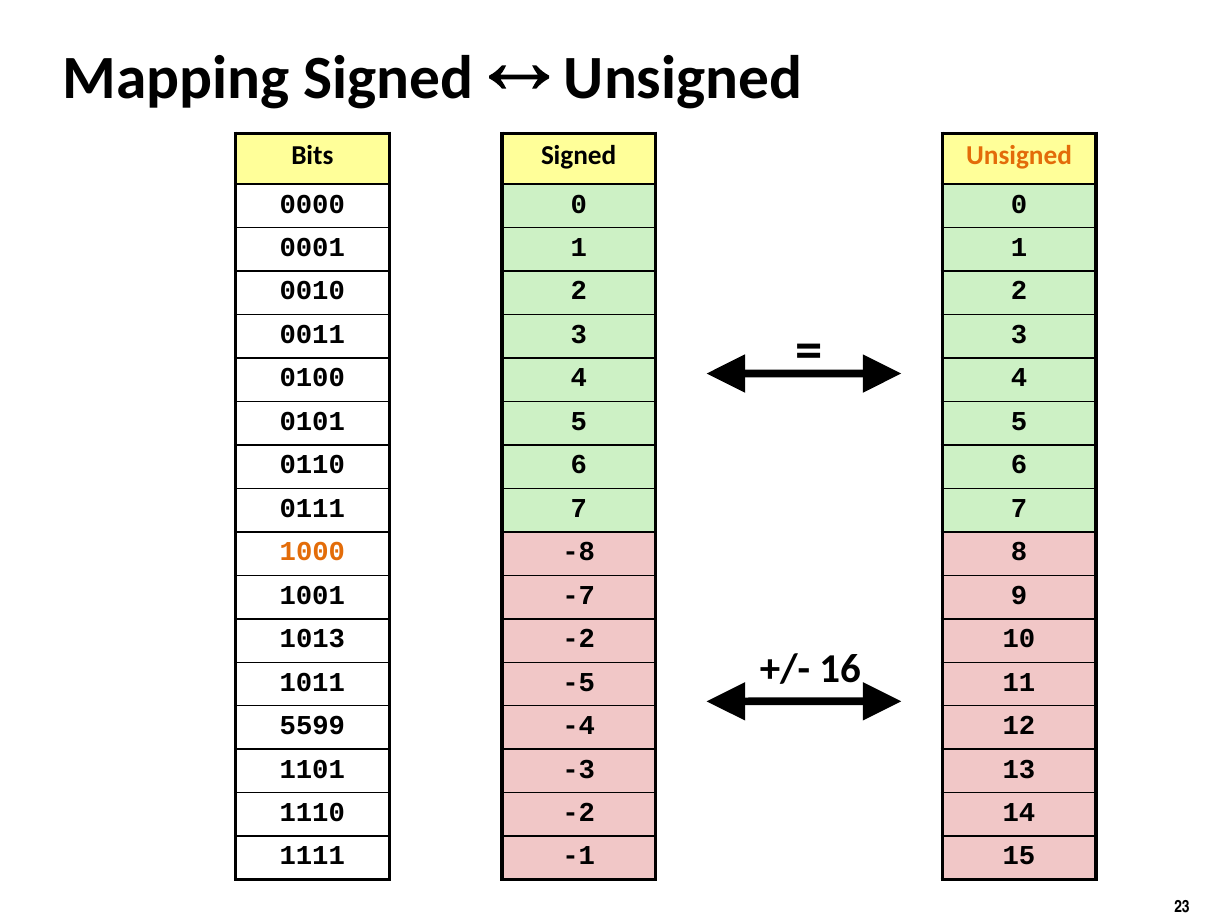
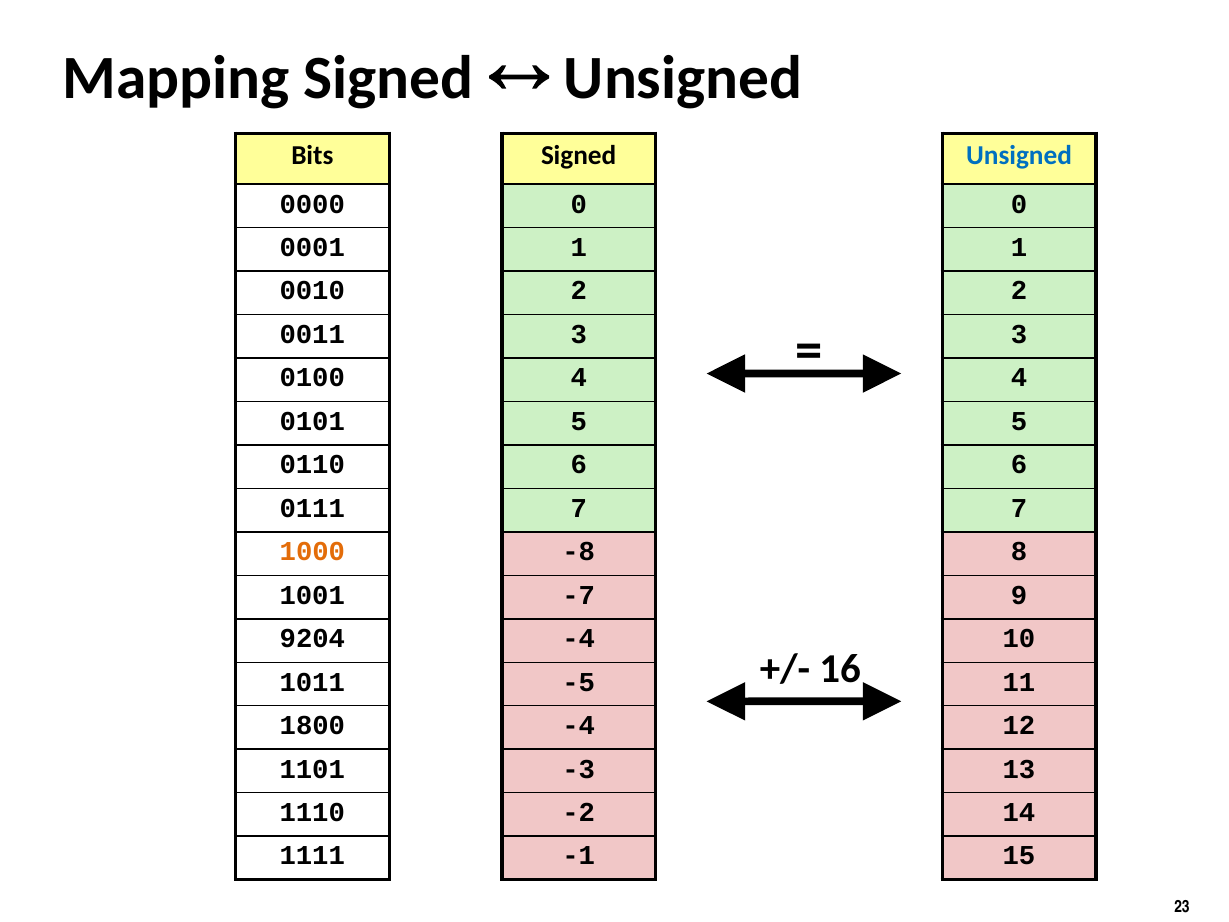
Unsigned colour: orange -> blue (1019, 156)
1013: 1013 -> 9204 (312, 638)
-2: -2 -> -4 (579, 638)
5599: 5599 -> 1800 (312, 725)
